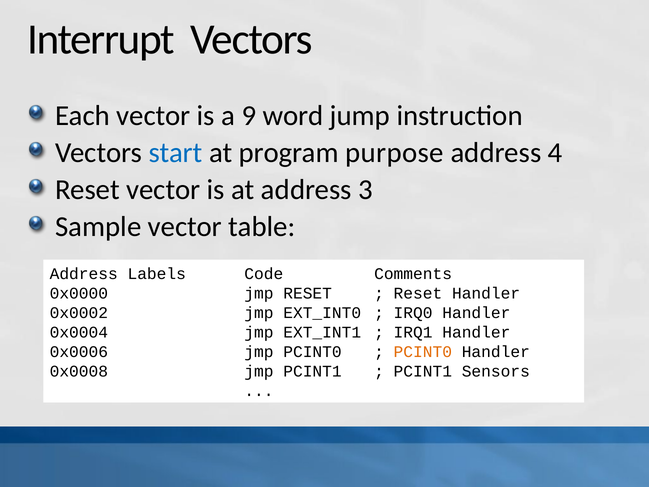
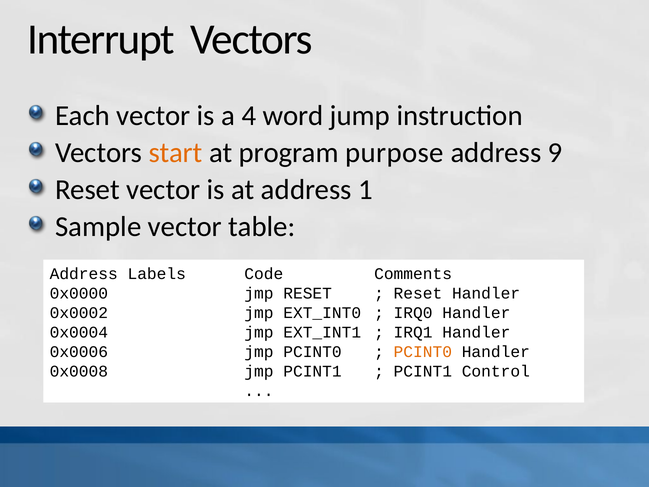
9: 9 -> 4 (249, 116)
start colour: blue -> orange (176, 153)
4: 4 -> 9 (555, 153)
3: 3 -> 1 (366, 189)
Sensors: Sensors -> Control (496, 371)
